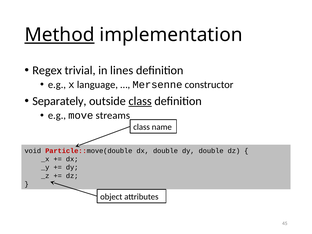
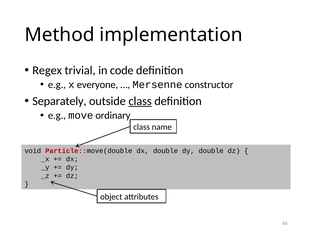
Method underline: present -> none (60, 35)
lines: lines -> code (122, 70)
language: language -> everyone (97, 85)
streams: streams -> ordinary (113, 116)
